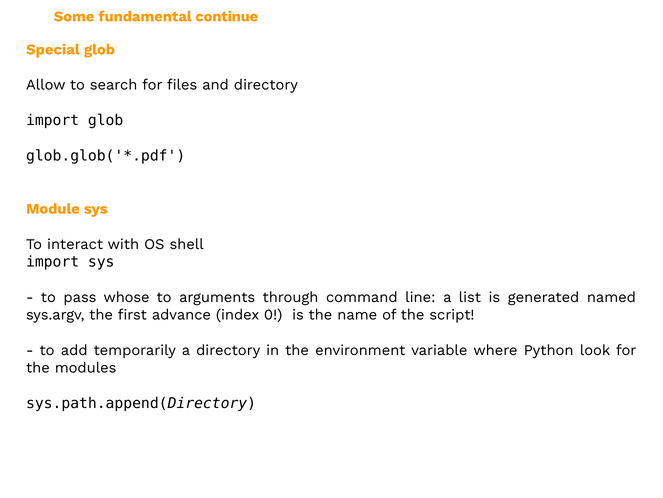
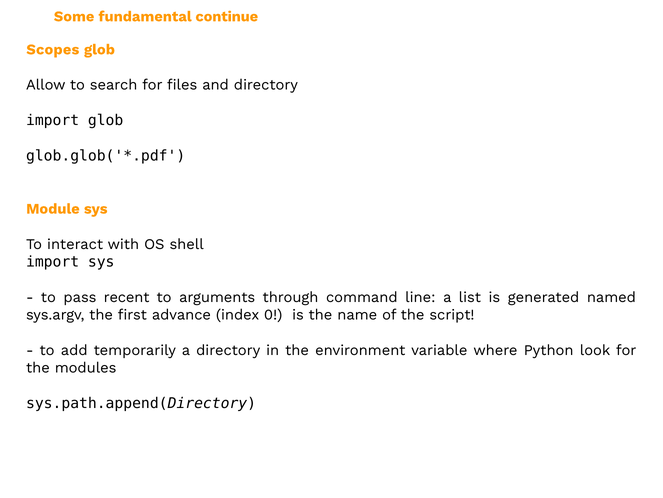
Special: Special -> Scopes (53, 49)
whose: whose -> recent (127, 297)
